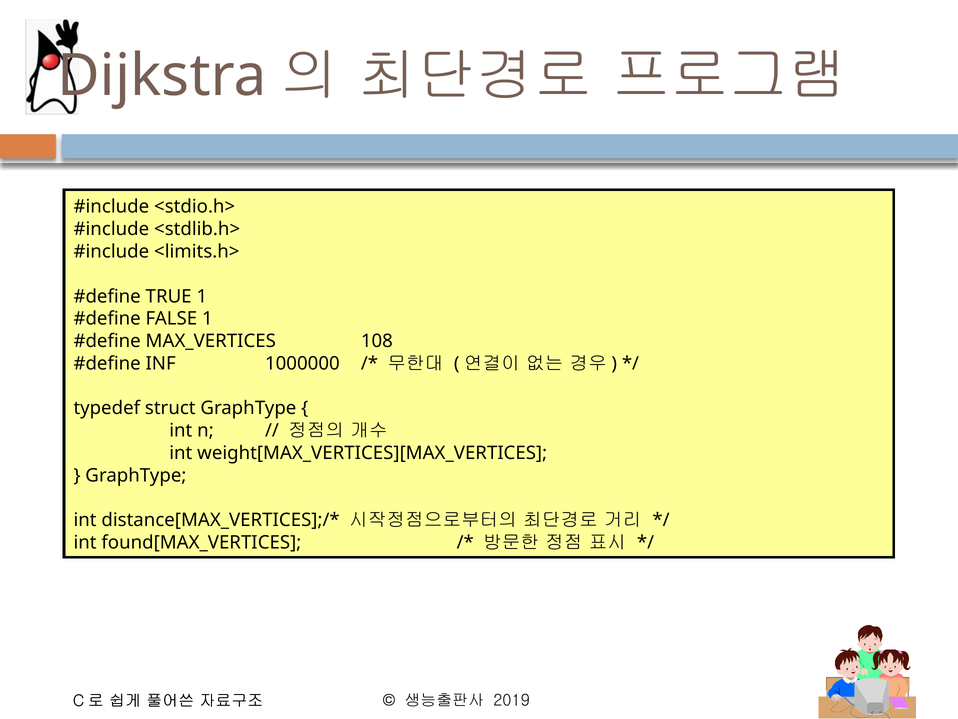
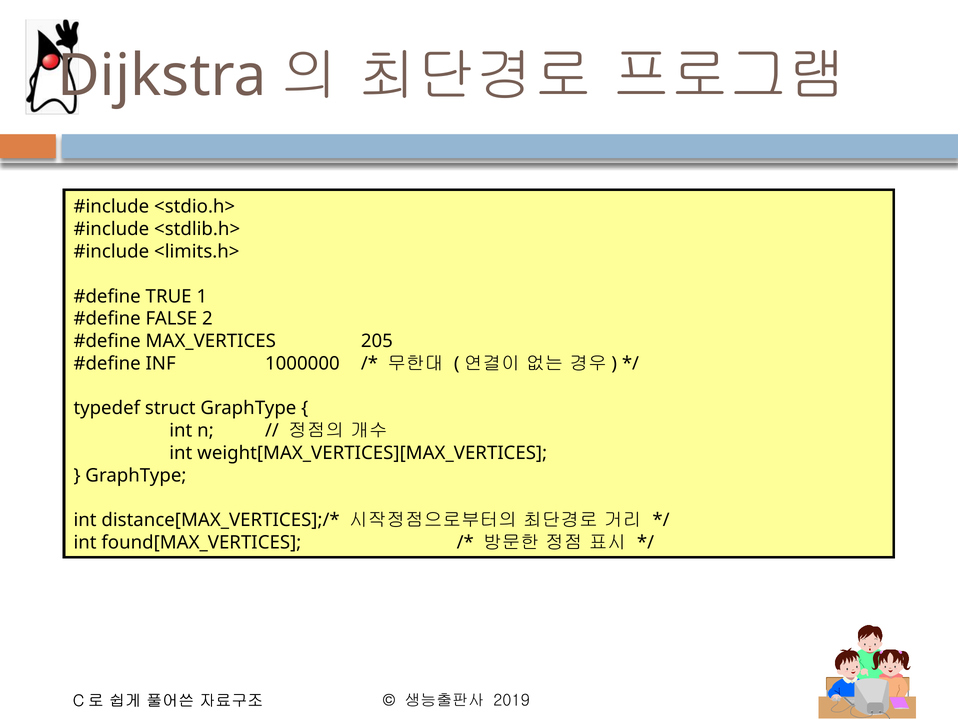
FALSE 1: 1 -> 2 (207, 319)
108: 108 -> 205 (377, 341)
